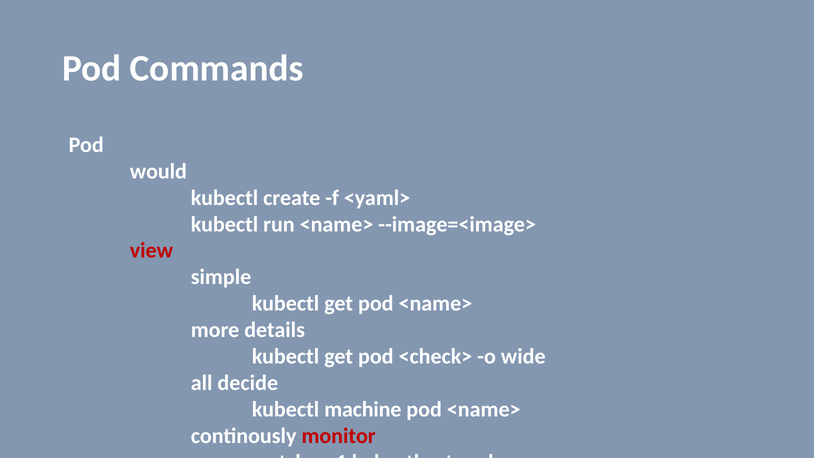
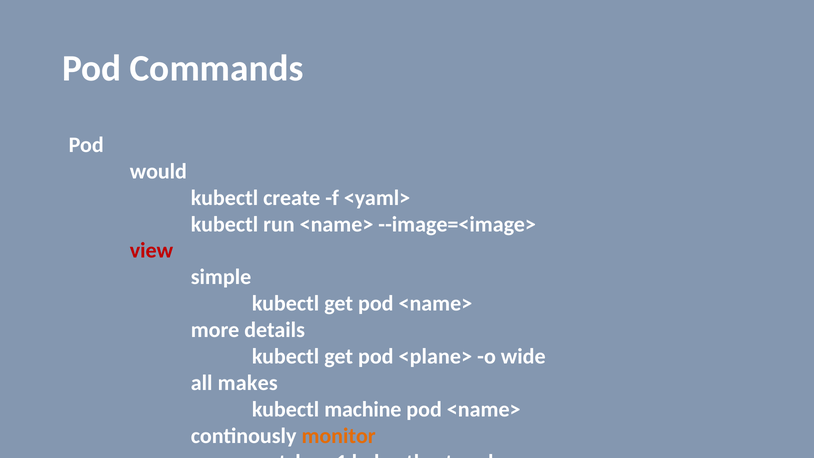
<check>: <check> -> <plane> (435, 356)
decide: decide -> makes (248, 383)
monitor colour: red -> orange (339, 436)
